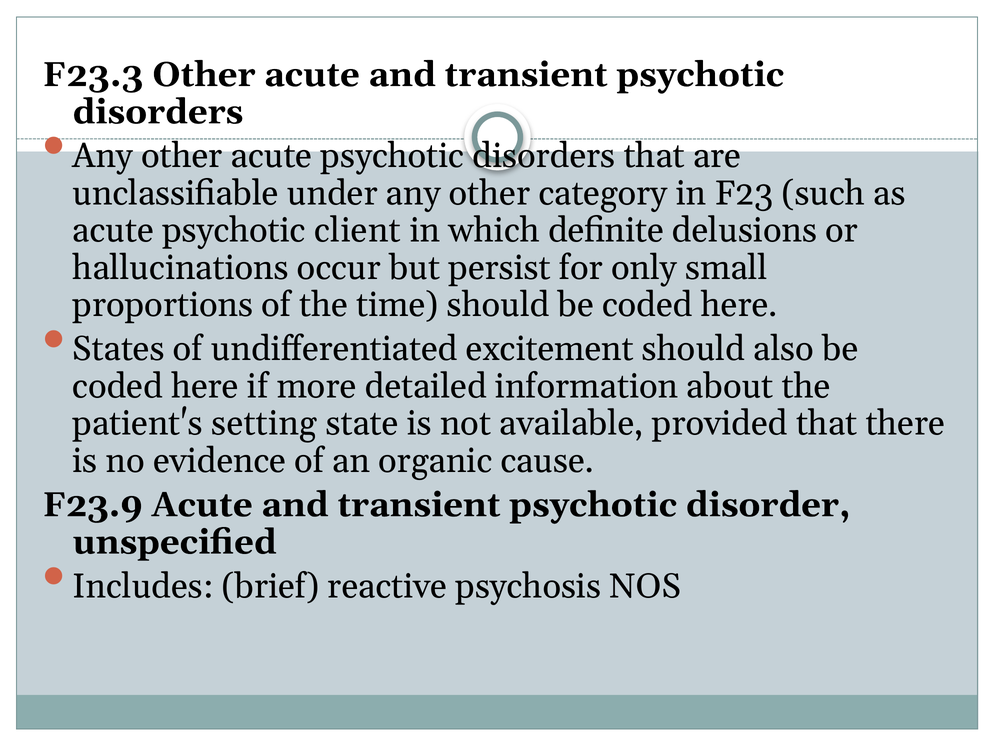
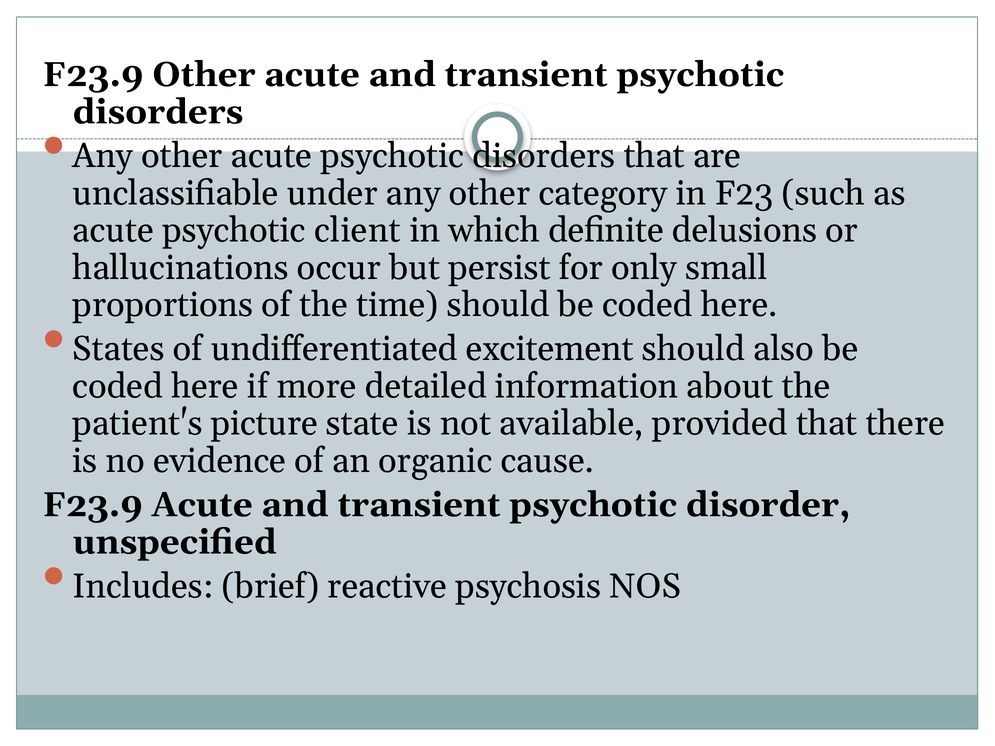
F23.3: F23.3 -> F23.9 (93, 75)
setting: setting -> picture (264, 424)
